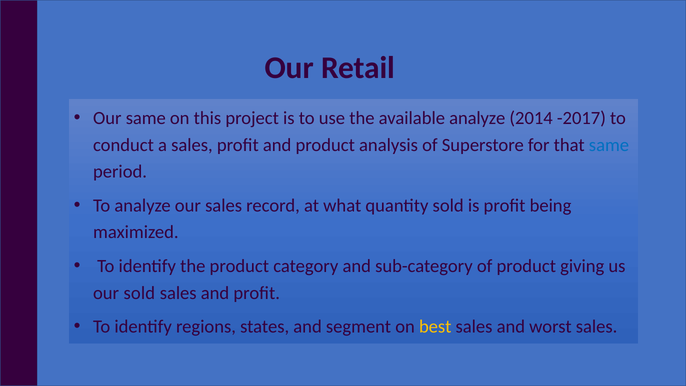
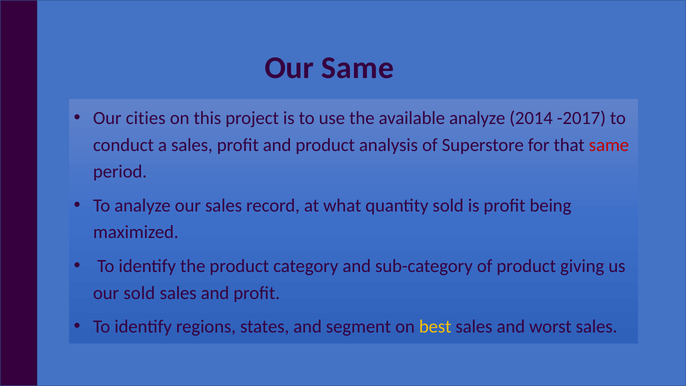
Our Retail: Retail -> Same (358, 68)
Our same: same -> cities (146, 118)
same colour: blue -> red (609, 145)
